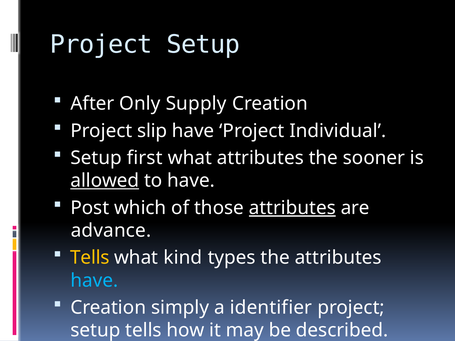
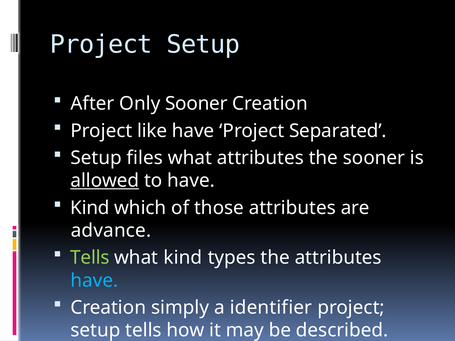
Only Supply: Supply -> Sooner (196, 104)
slip: slip -> like (152, 131)
Individual: Individual -> Separated (338, 131)
first: first -> files (145, 158)
Post: Post -> Kind (90, 208)
attributes underline: present -> none (292, 208)
Tells colour: yellow -> light green (90, 258)
